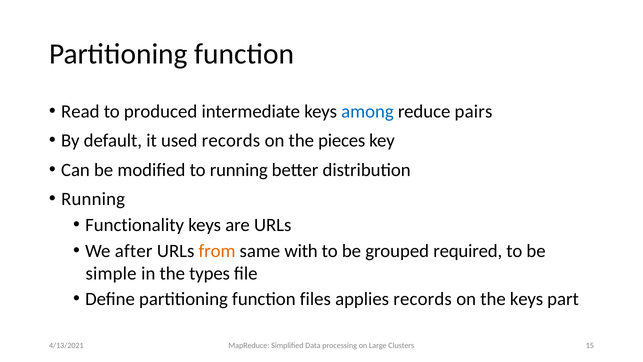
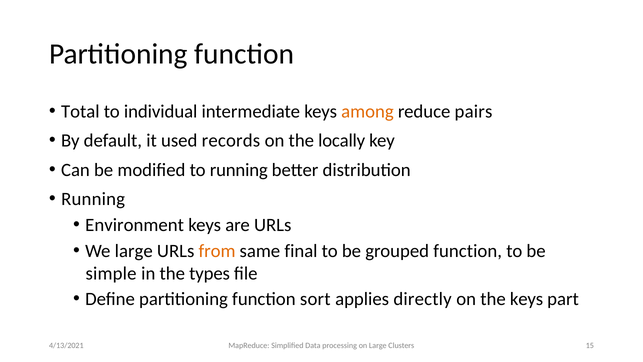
Read: Read -> Total (80, 111)
produced: produced -> individual (161, 111)
among colour: blue -> orange (367, 111)
pieces: pieces -> locally (342, 140)
Functionality: Functionality -> Environment (135, 225)
We after: after -> large (134, 251)
with: with -> final (301, 251)
grouped required: required -> function (468, 251)
files: files -> sort (315, 299)
applies records: records -> directly (423, 299)
